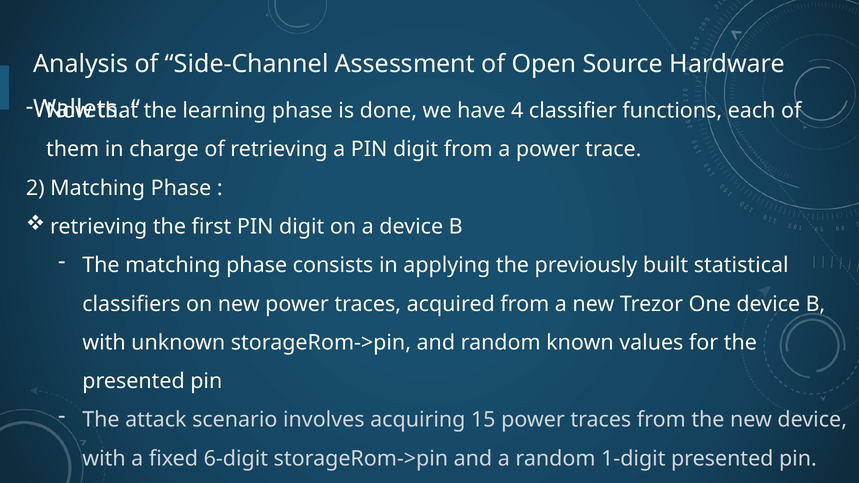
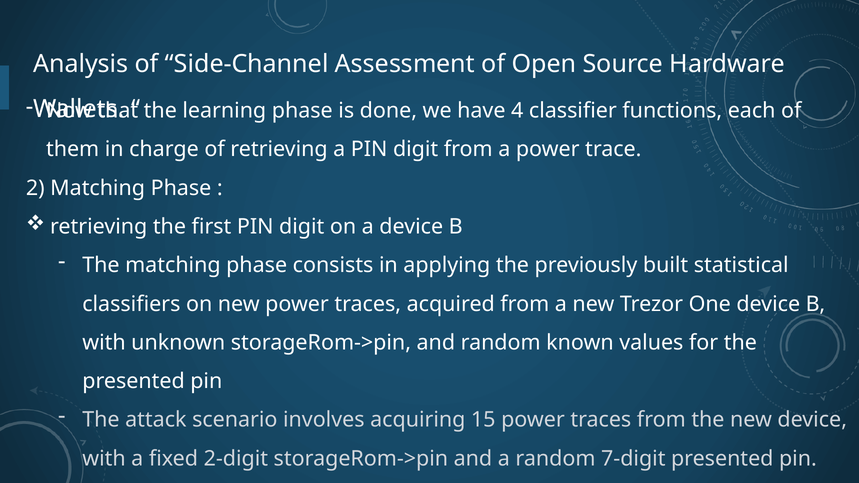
6-digit: 6-digit -> 2-digit (236, 459)
1-digit: 1-digit -> 7-digit (633, 459)
